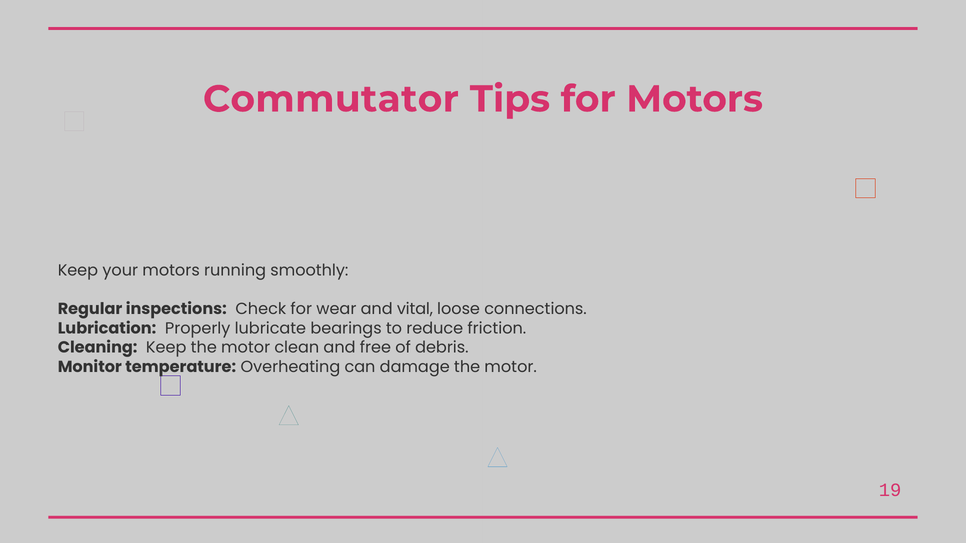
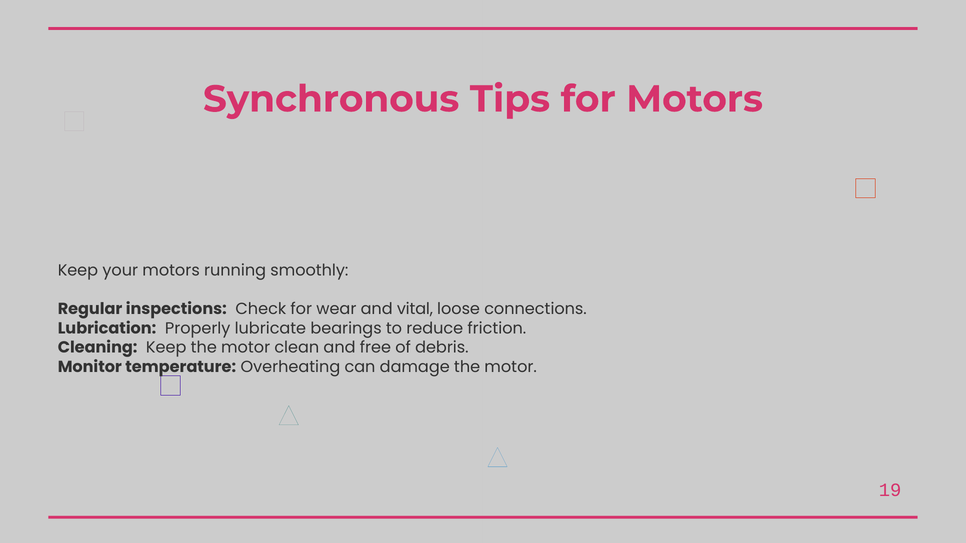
Commutator: Commutator -> Synchronous (331, 99)
